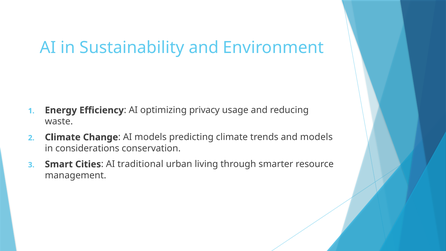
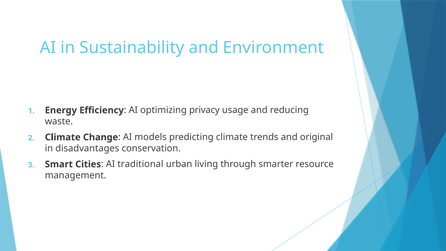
and models: models -> original (316, 137)
considerations: considerations -> disadvantages (87, 148)
